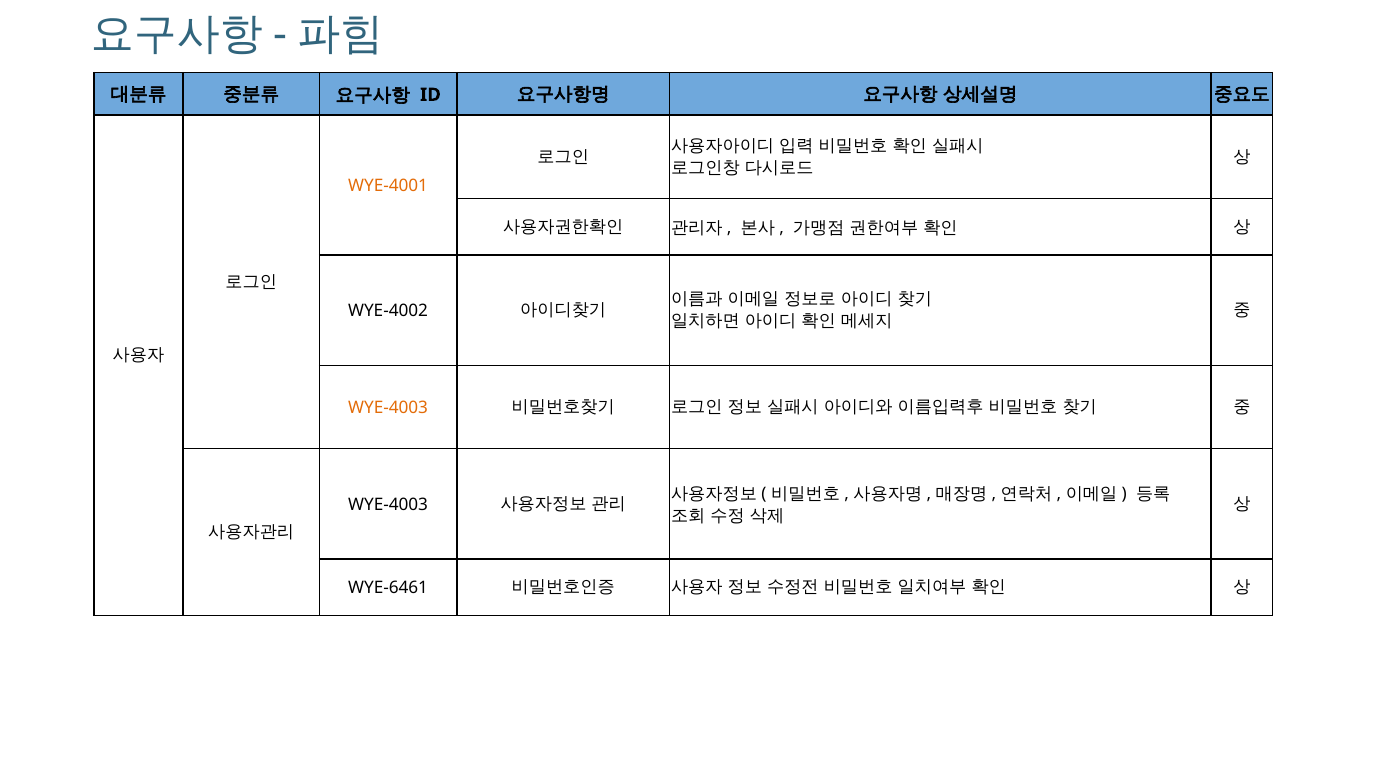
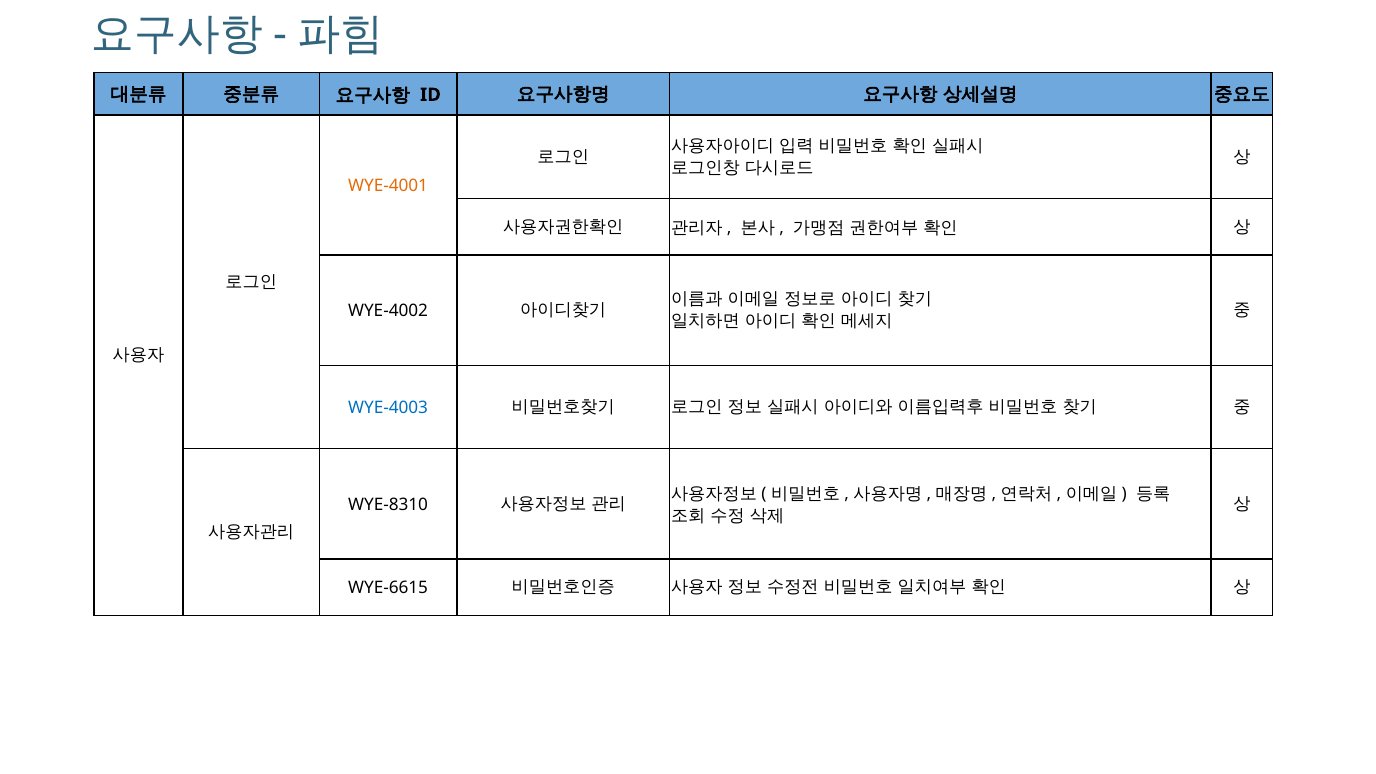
WYE-4003 colour: orange -> blue (388, 408)
WYE-4003: WYE-4003 -> WYE-8310 (388, 505)
WYE-6461: WYE-6461 -> WYE-6615 (388, 588)
